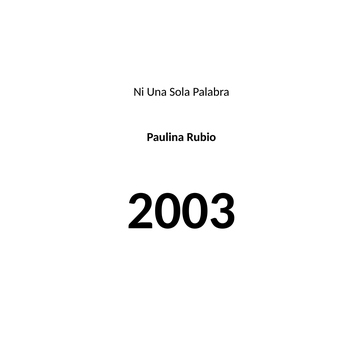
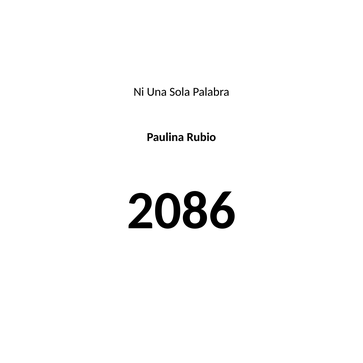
2003: 2003 -> 2086 (181, 210)
